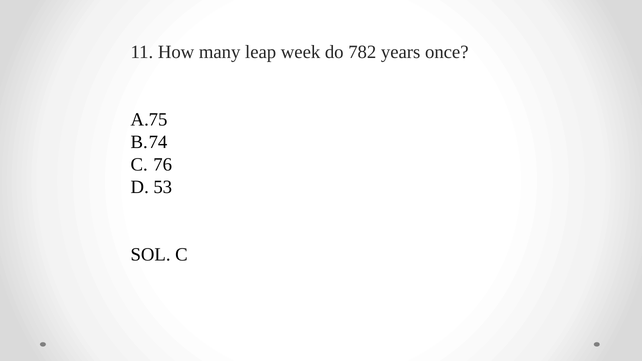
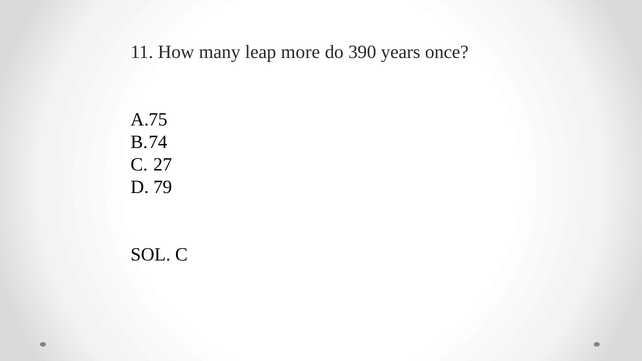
week: week -> more (300, 52)
782: 782 -> 390 (362, 52)
76: 76 -> 27 (163, 164)
53: 53 -> 79 (163, 187)
